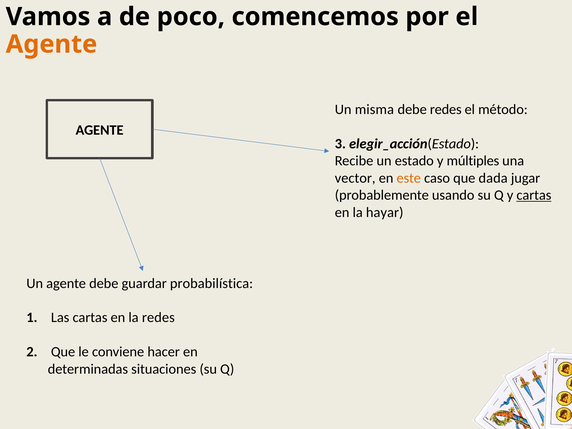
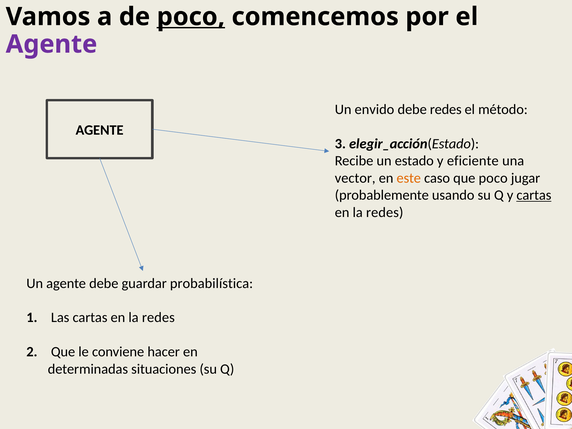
poco underline: none -> present (191, 17)
Agente colour: orange -> purple (51, 44)
misma: misma -> envido (374, 109)
múltiples: múltiples -> eficiente (473, 161)
que dada: dada -> poco (493, 178)
hayar: hayar -> redes (385, 212)
